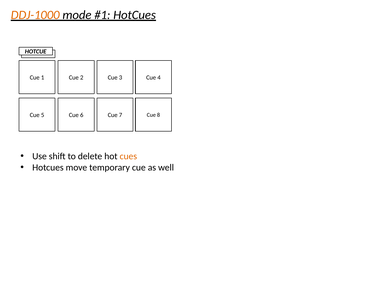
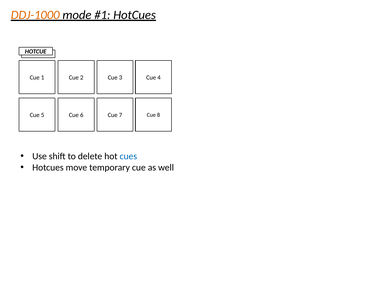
cues colour: orange -> blue (128, 156)
